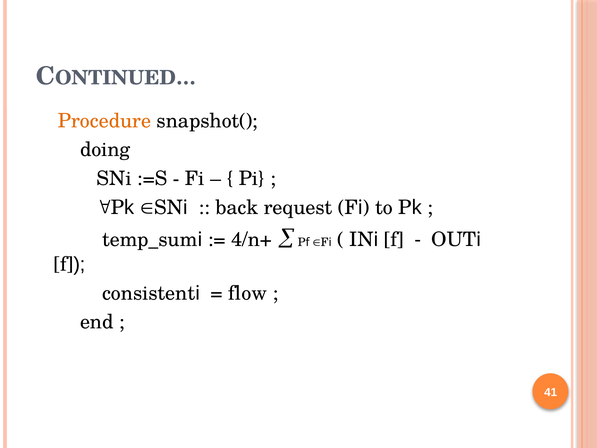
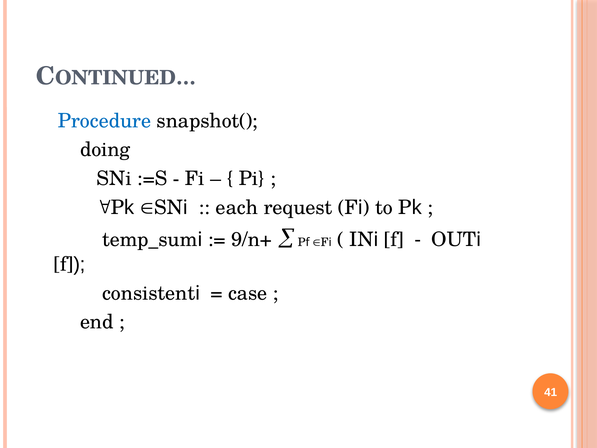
Procedure colour: orange -> blue (104, 121)
back: back -> each (237, 207)
4/n+: 4/n+ -> 9/n+ (252, 240)
flow: flow -> case (248, 293)
